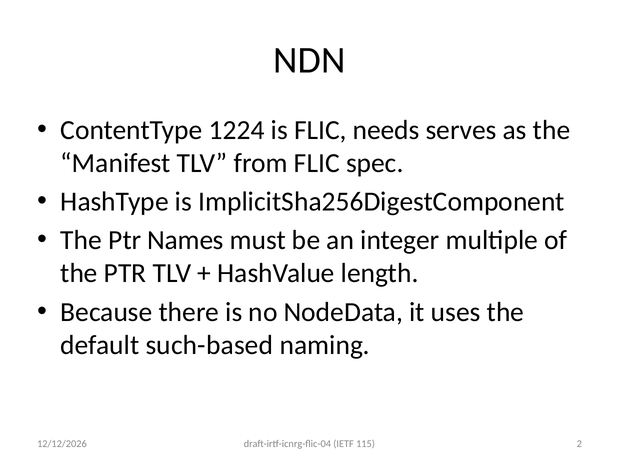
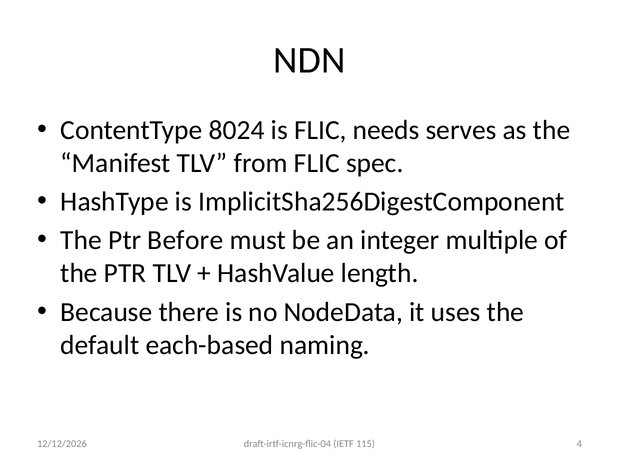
1224: 1224 -> 8024 (237, 130)
Names: Names -> Before (185, 240)
such-based: such-based -> each-based (209, 345)
2: 2 -> 4 (579, 443)
